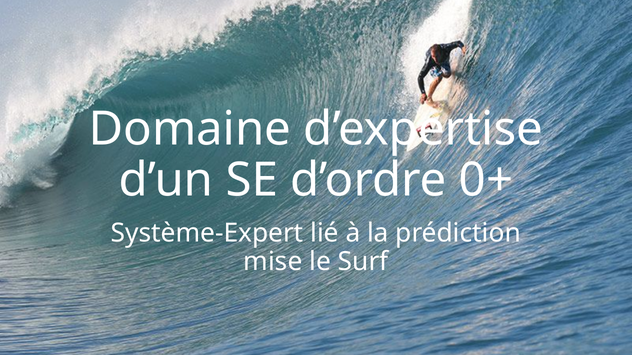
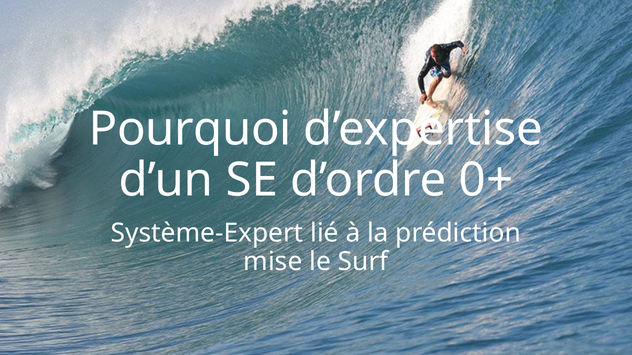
Domaine: Domaine -> Pourquoi (190, 129)
